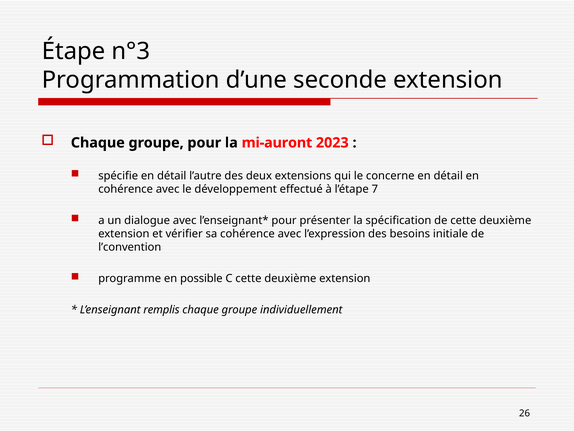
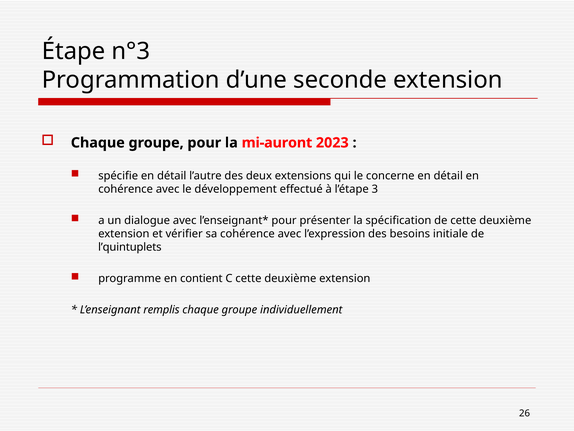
7: 7 -> 3 (375, 189)
l’convention: l’convention -> l’quintuplets (130, 247)
possible: possible -> contient (201, 278)
